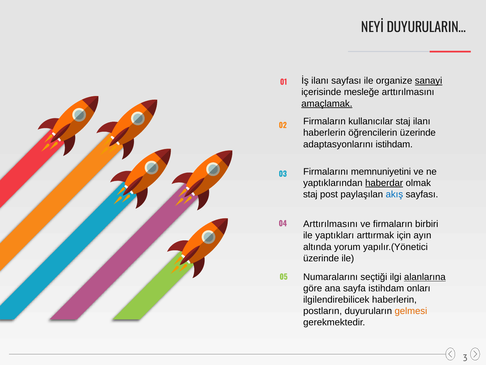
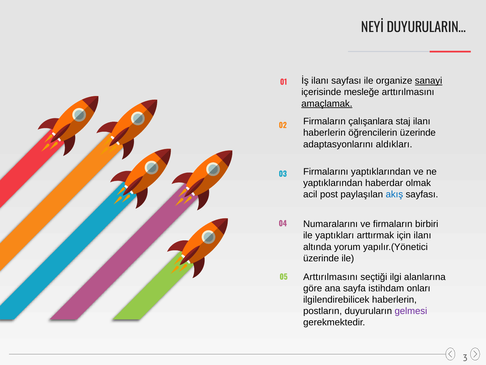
kullanıcılar: kullanıcılar -> çalışanlara (371, 121)
adaptasyonlarını istihdam: istihdam -> aldıkları (394, 144)
Firmalarını memnuniyetini: memnuniyetini -> yaptıklarından (381, 171)
haberdar underline: present -> none (384, 183)
staj: staj -> acil (310, 194)
Arttırılmasını: Arttırılmasını -> Numaralarını (331, 224)
için ayın: ayın -> ilanı (422, 235)
Numaralarını: Numaralarını -> Arttırılmasını (330, 277)
alanlarına underline: present -> none (425, 277)
gelmesi colour: orange -> purple (411, 311)
